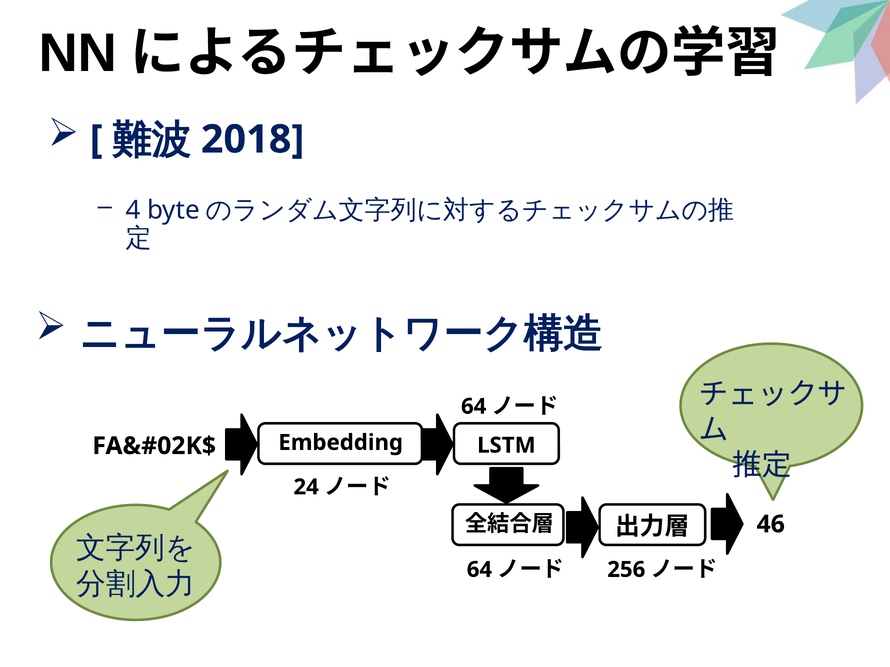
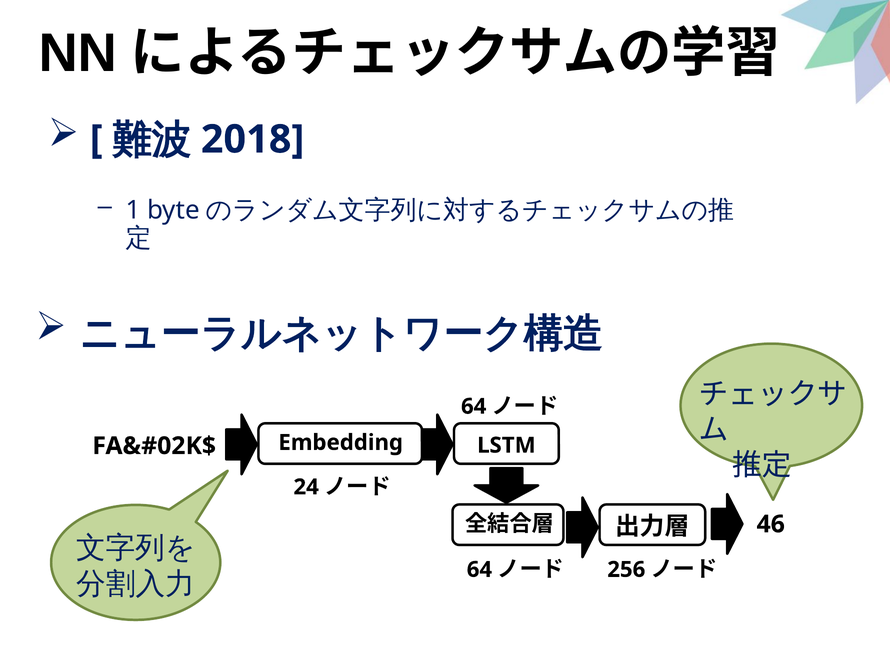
4: 4 -> 1 (133, 210)
